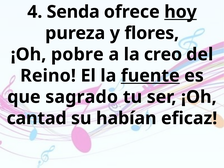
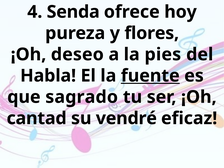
hoy underline: present -> none (181, 12)
pobre: pobre -> deseo (77, 54)
creo: creo -> pies (163, 54)
Reino: Reino -> Habla (48, 76)
habían: habían -> vendré (126, 118)
